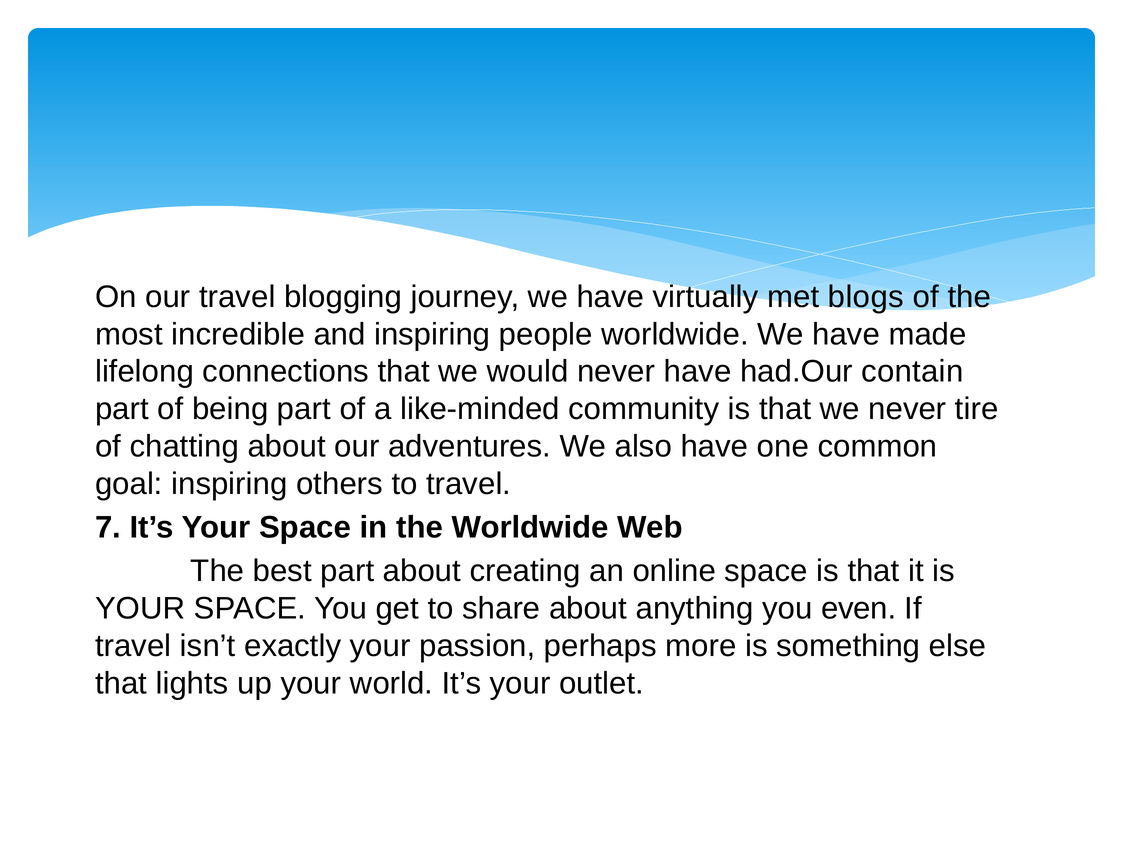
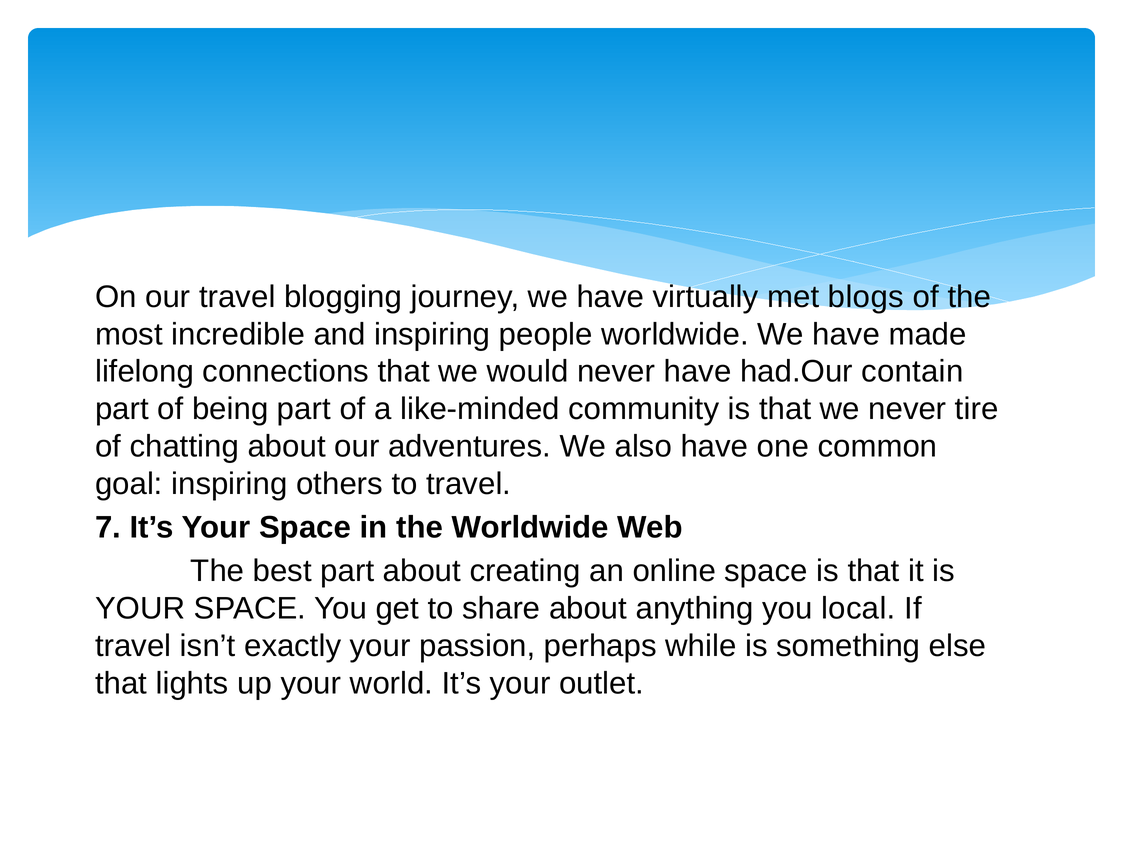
even: even -> local (858, 609)
more: more -> while (701, 646)
